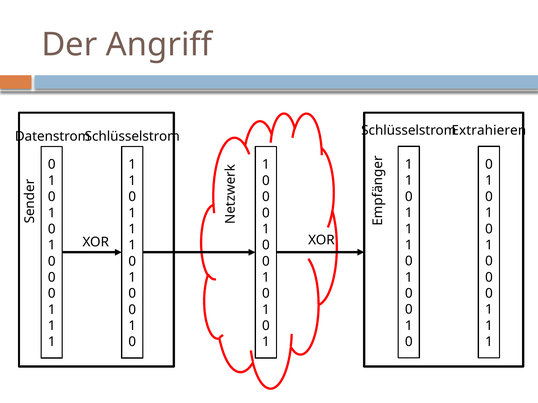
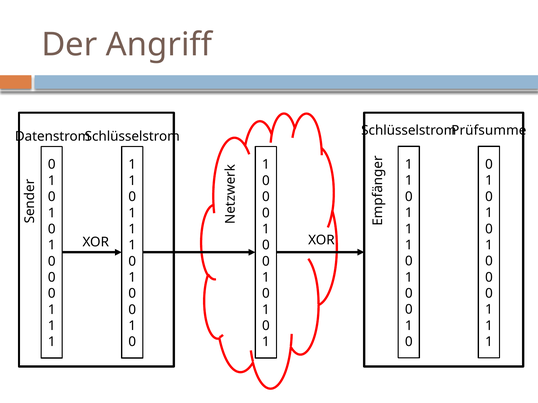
Extrahieren: Extrahieren -> Prüfsumme (489, 131)
